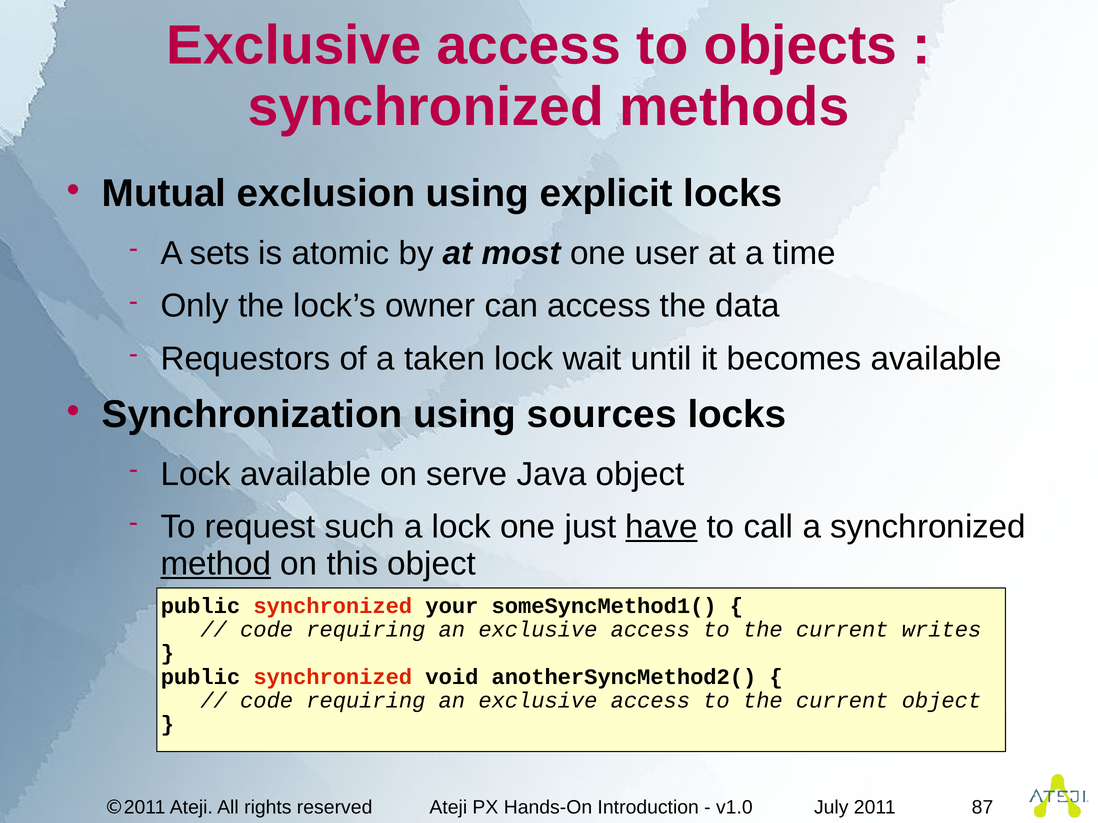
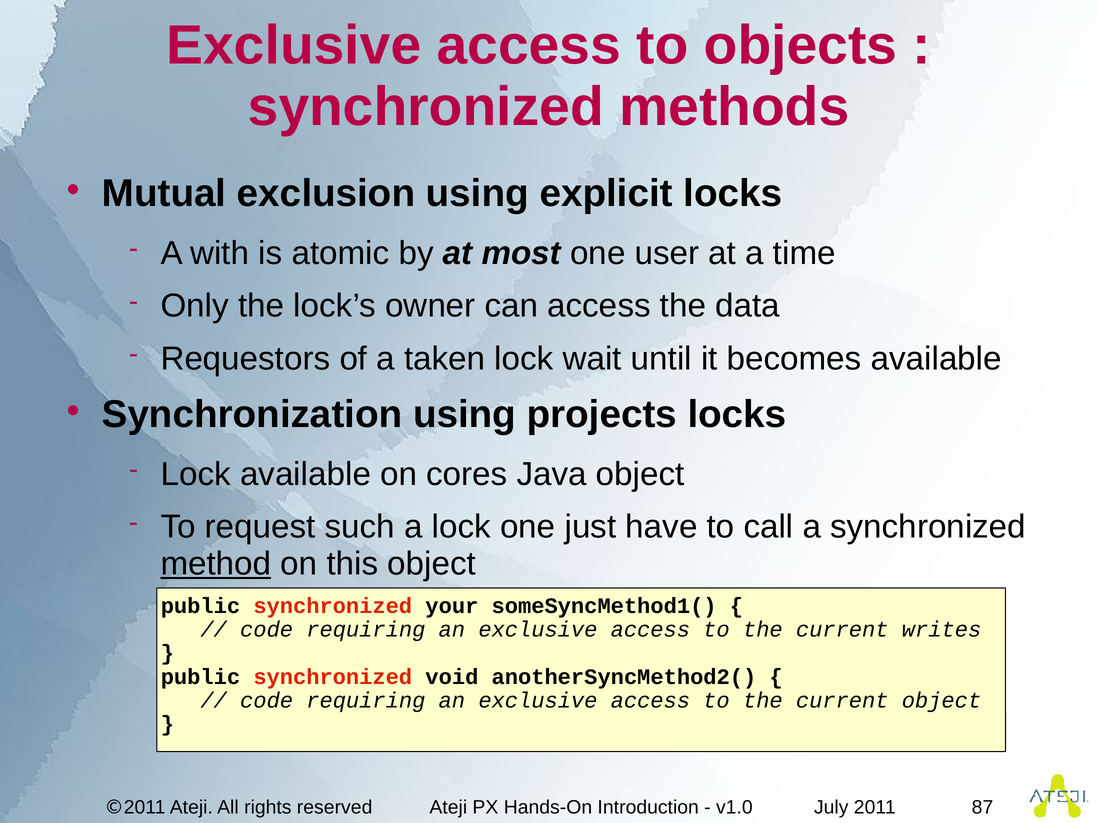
sets: sets -> with (220, 253)
sources: sources -> projects (602, 415)
serve: serve -> cores (467, 474)
have underline: present -> none (661, 527)
